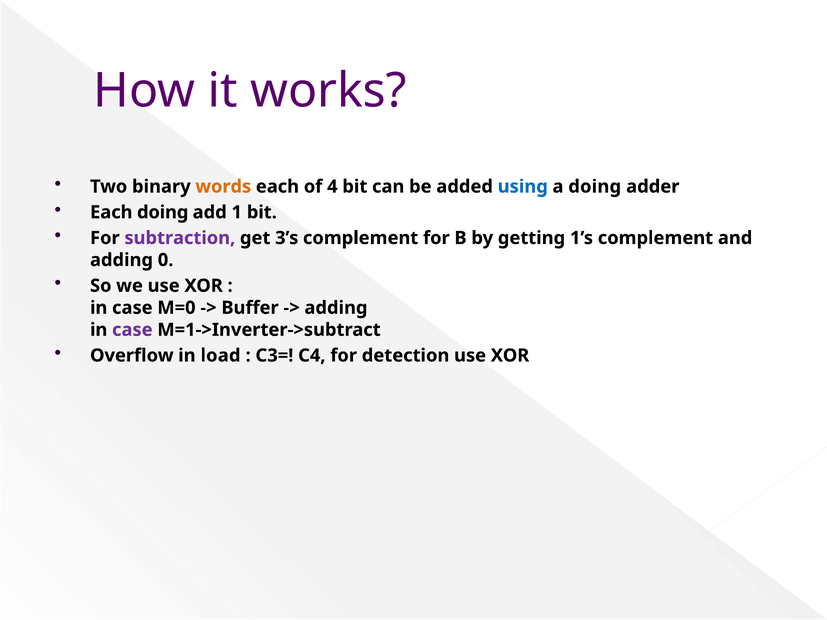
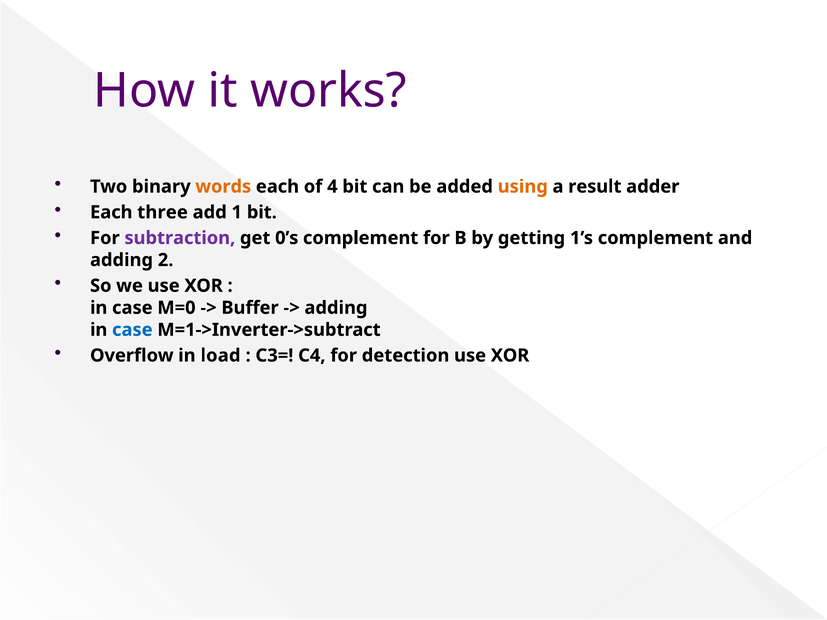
using colour: blue -> orange (523, 187)
a doing: doing -> result (595, 187)
Each doing: doing -> three (163, 212)
3’s: 3’s -> 0’s (287, 238)
0: 0 -> 2 (166, 260)
case colour: purple -> blue (132, 330)
